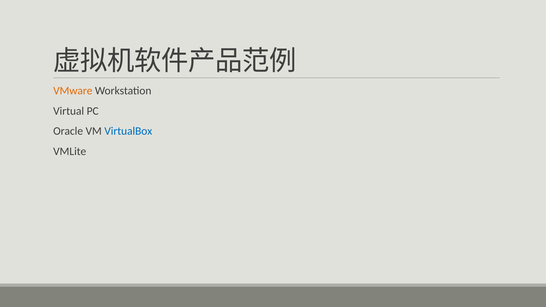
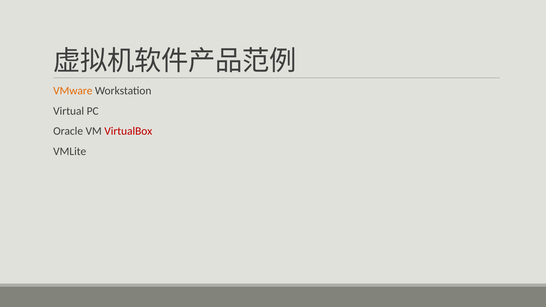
VirtualBox colour: blue -> red (128, 131)
